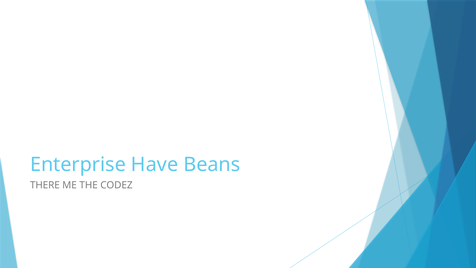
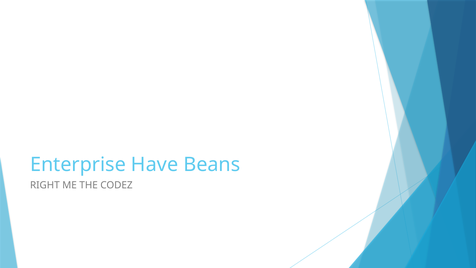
THERE: THERE -> RIGHT (45, 185)
